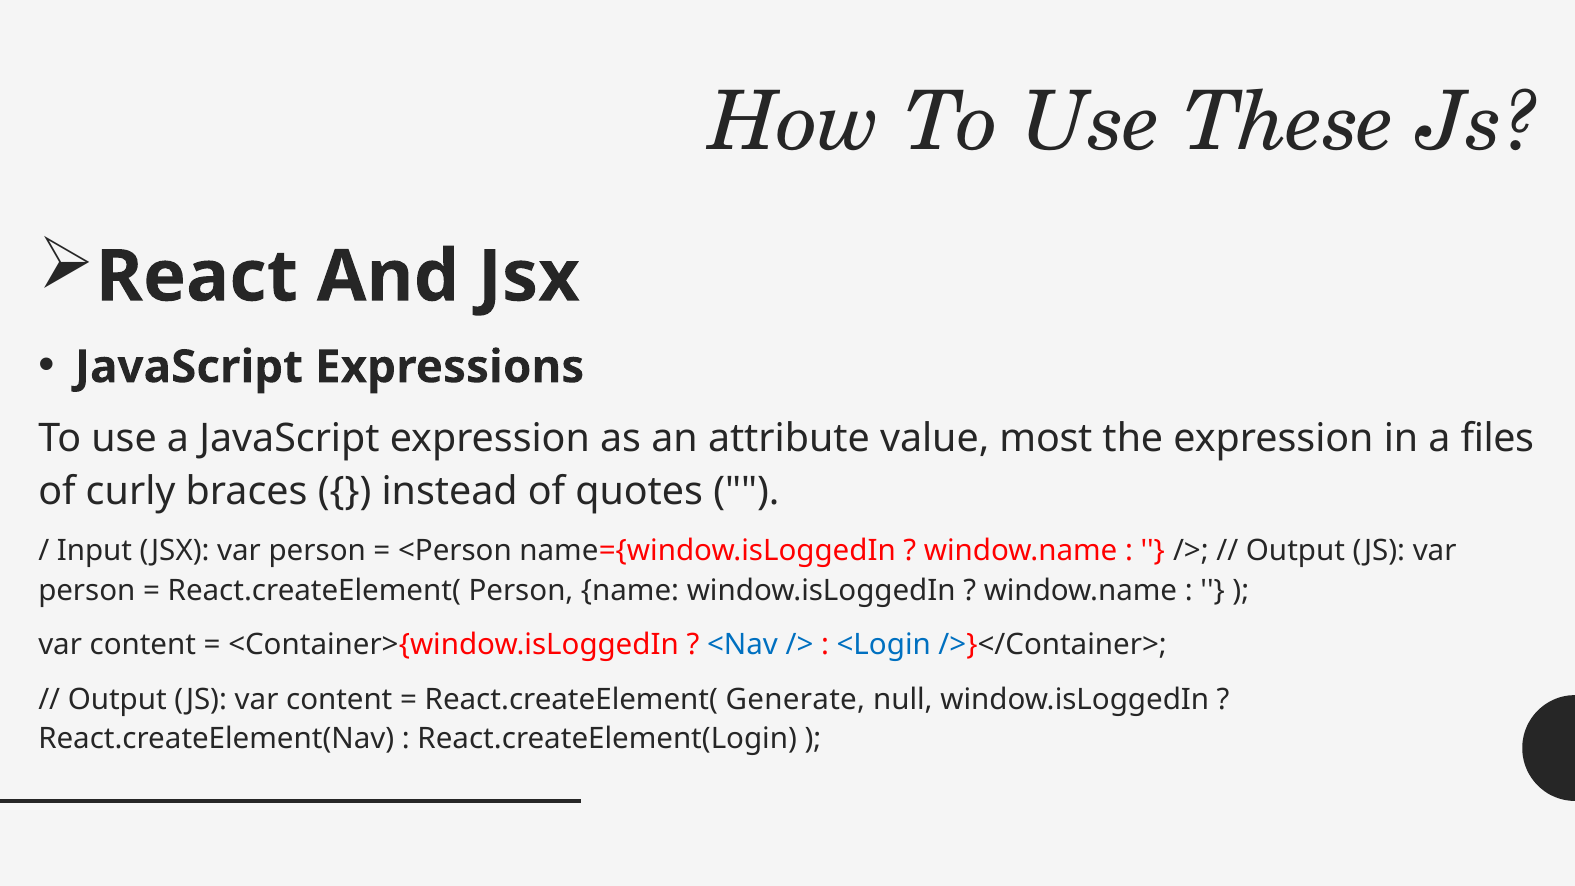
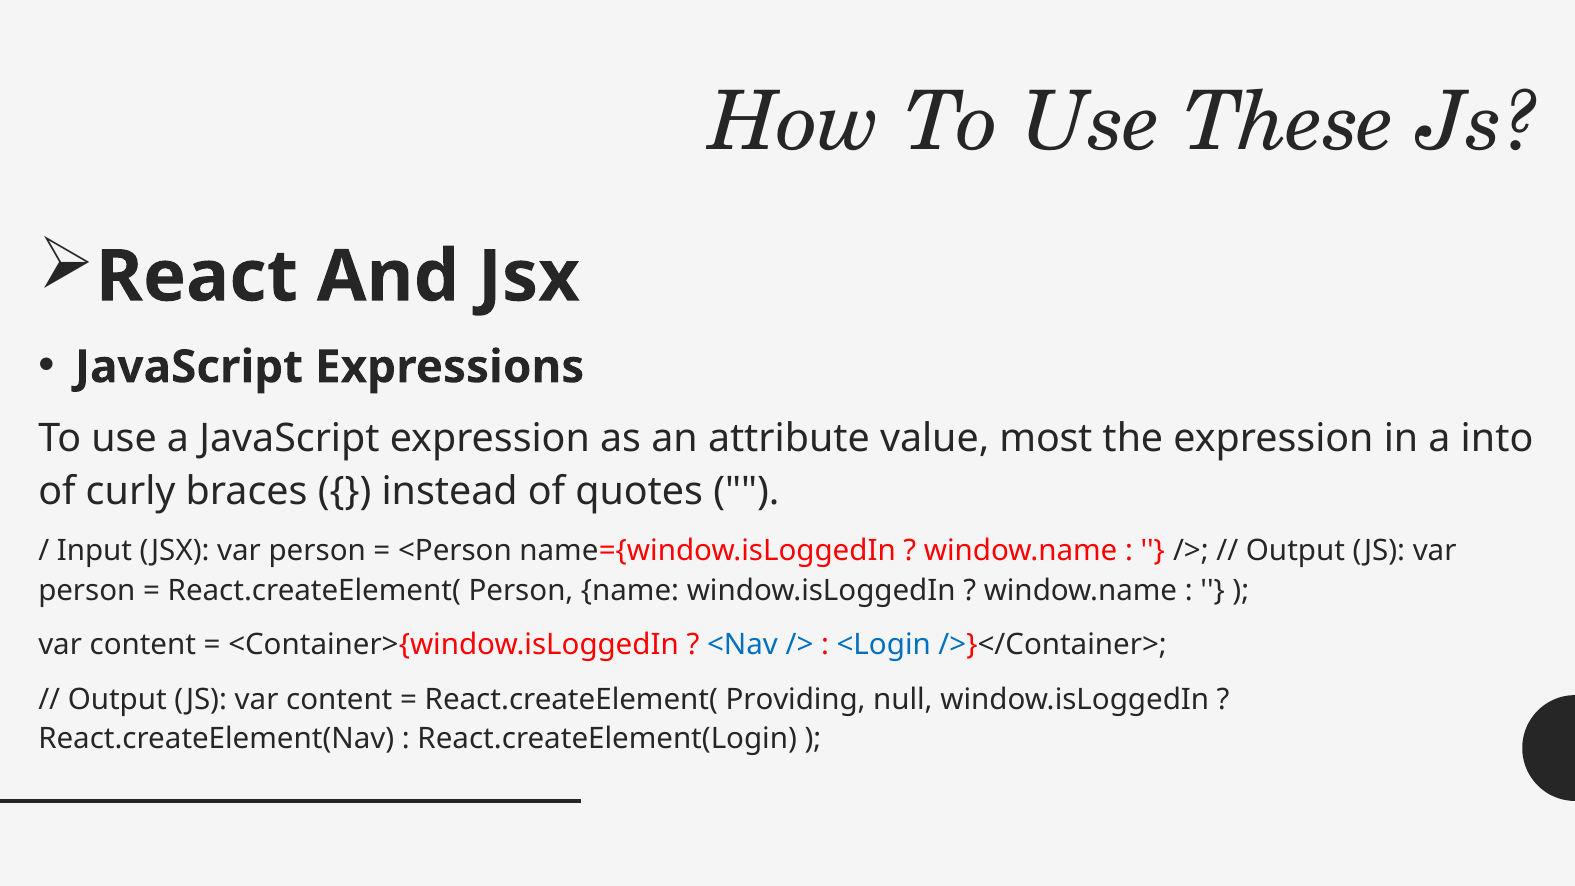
files: files -> into (1497, 438)
Generate: Generate -> Providing (796, 699)
